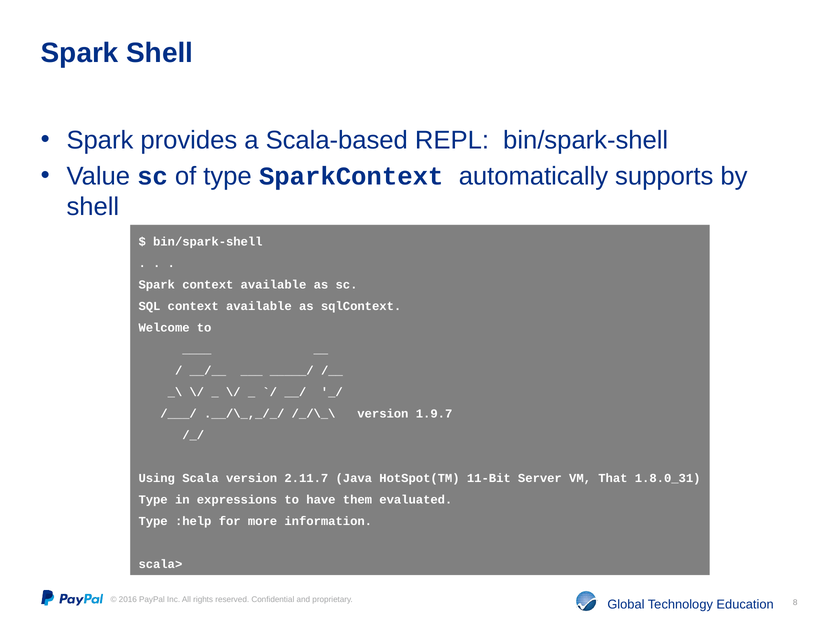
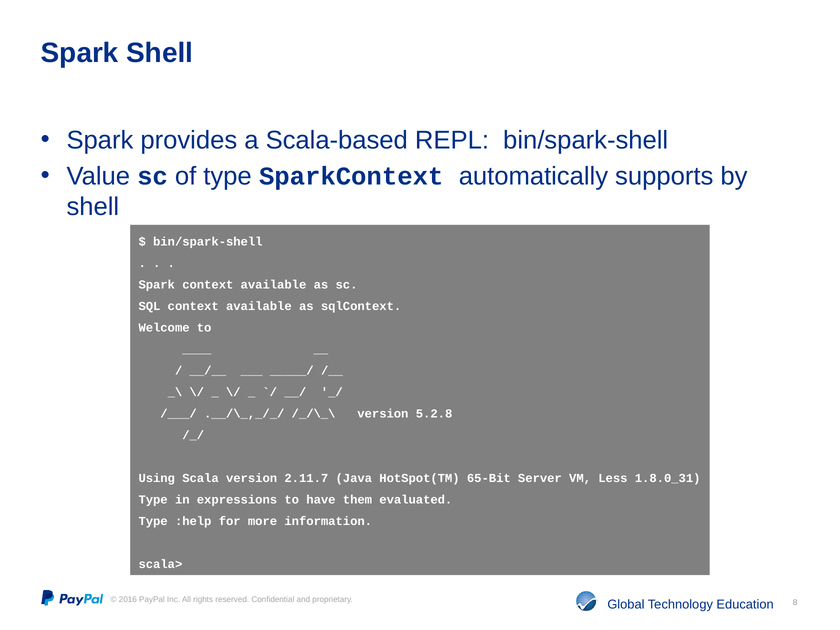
1.9.7: 1.9.7 -> 5.2.8 (434, 414)
11-Bit: 11-Bit -> 65-Bit (489, 478)
That: That -> Less (613, 478)
